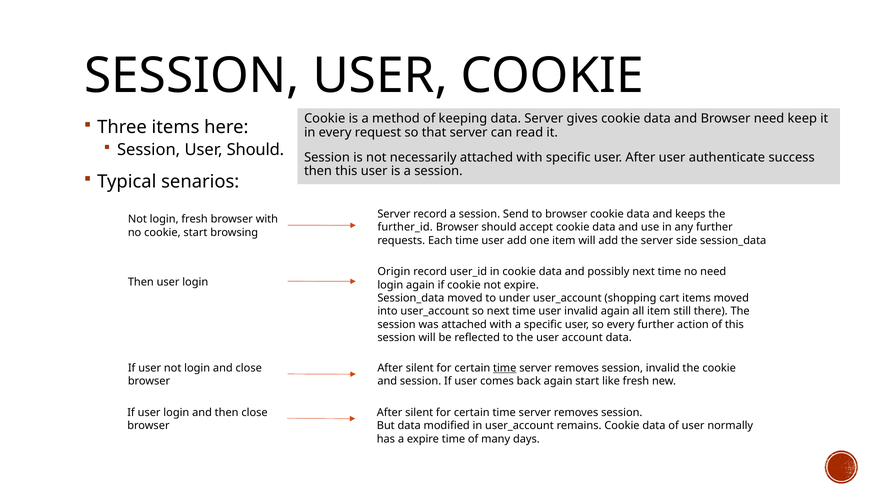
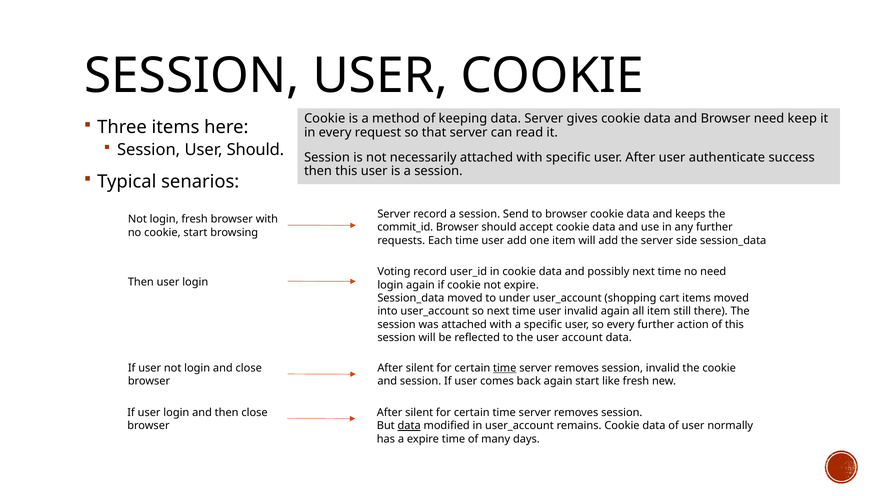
further_id: further_id -> commit_id (405, 227)
Origin: Origin -> Voting (394, 272)
data underline: none -> present (409, 426)
